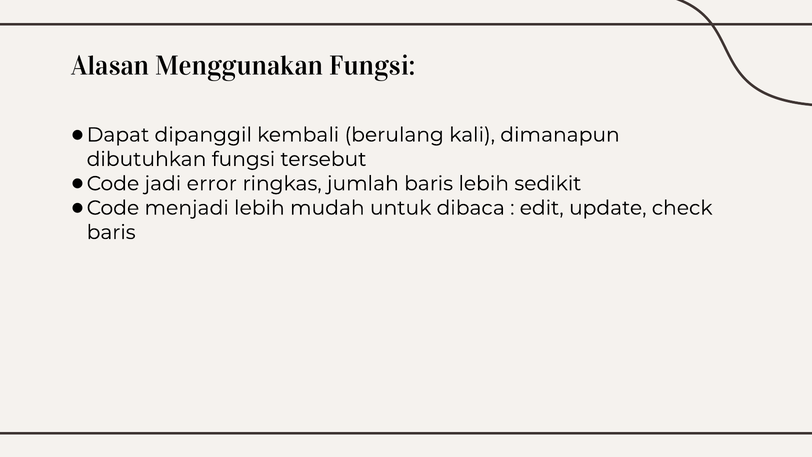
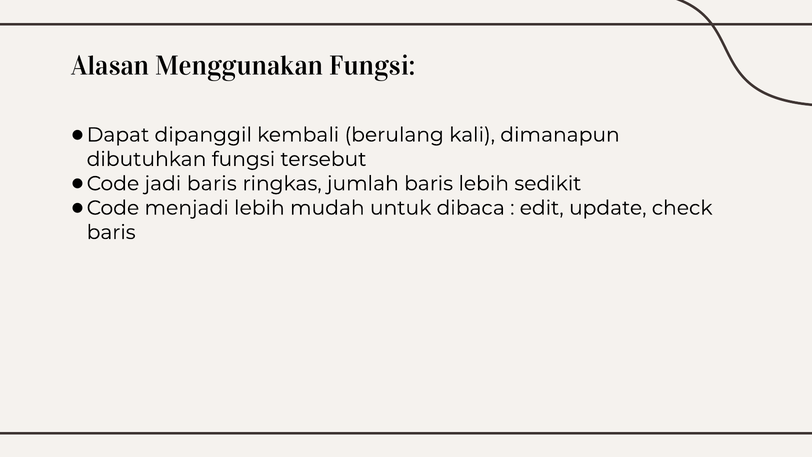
jadi error: error -> baris (212, 183)
